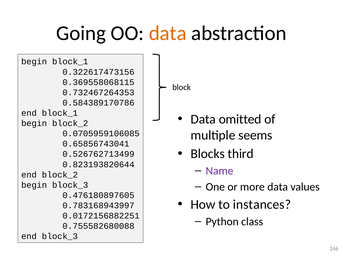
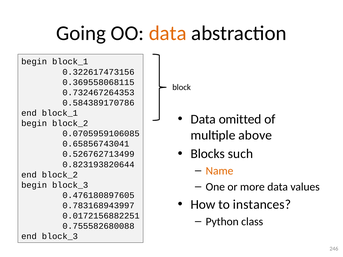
seems: seems -> above (255, 135)
third: third -> such (241, 154)
Name colour: purple -> orange (219, 171)
